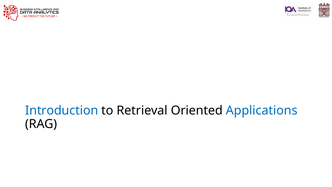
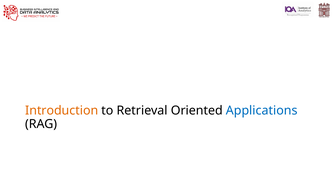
Introduction colour: blue -> orange (62, 110)
